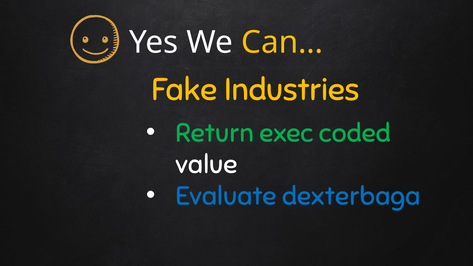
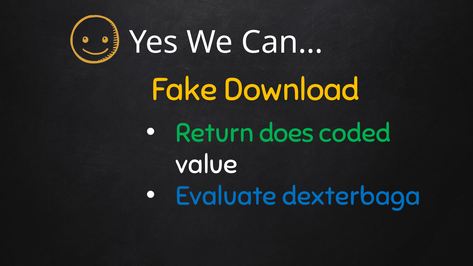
Can… colour: yellow -> white (282, 42)
Industries: Industries -> Download (292, 90)
exec: exec -> does (287, 133)
